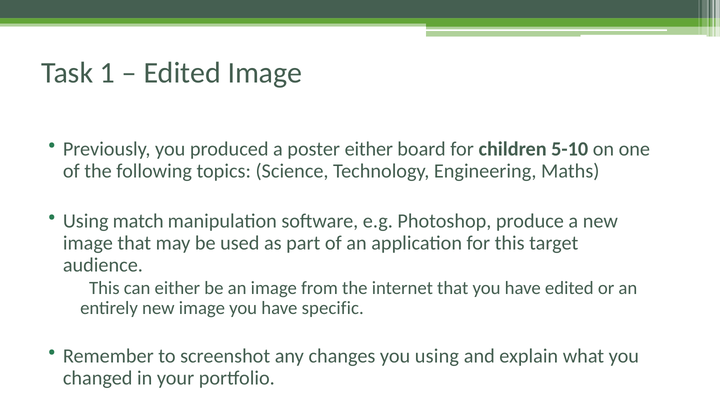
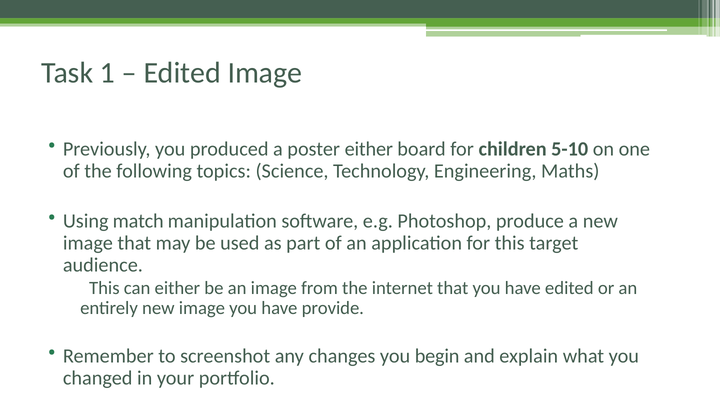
specific: specific -> provide (333, 308)
you using: using -> begin (437, 356)
